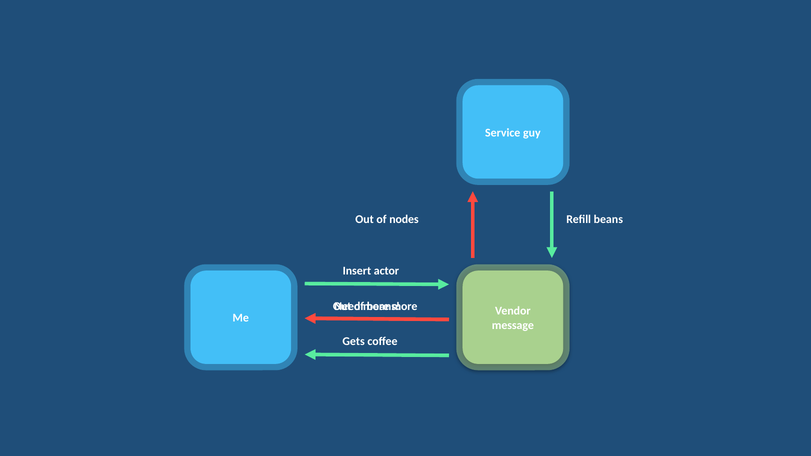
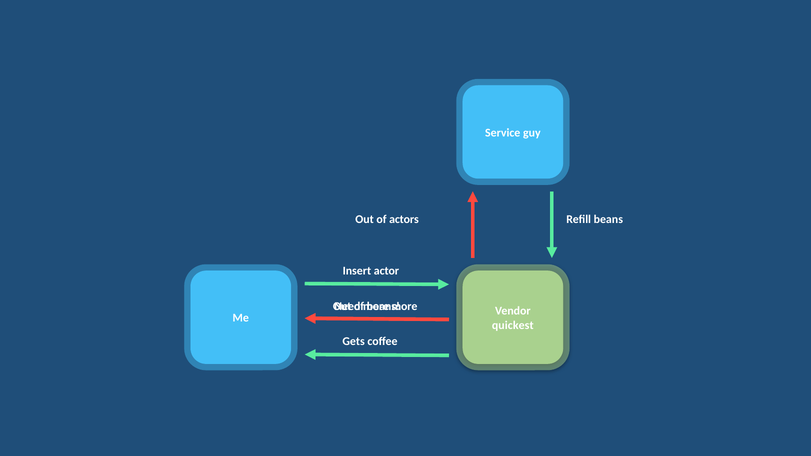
nodes: nodes -> actors (404, 220)
message: message -> quickest (513, 325)
